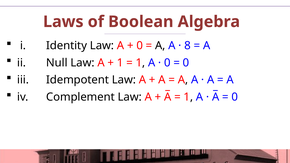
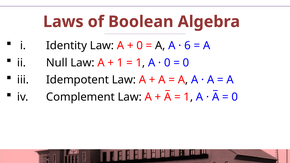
8: 8 -> 6 (188, 46)
